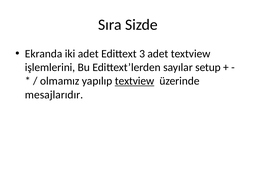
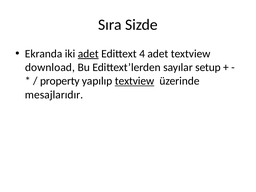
adet underline: none -> present (88, 54)
3: 3 -> 4 (142, 54)
işlemlerini: işlemlerini -> download (50, 67)
olmamız: olmamız -> property (60, 81)
